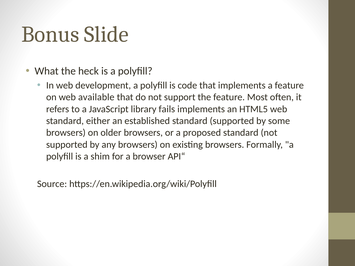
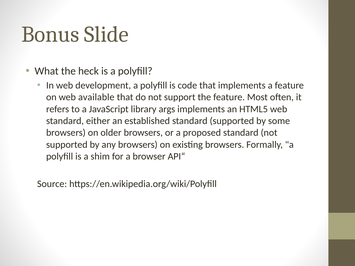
fails: fails -> args (167, 109)
